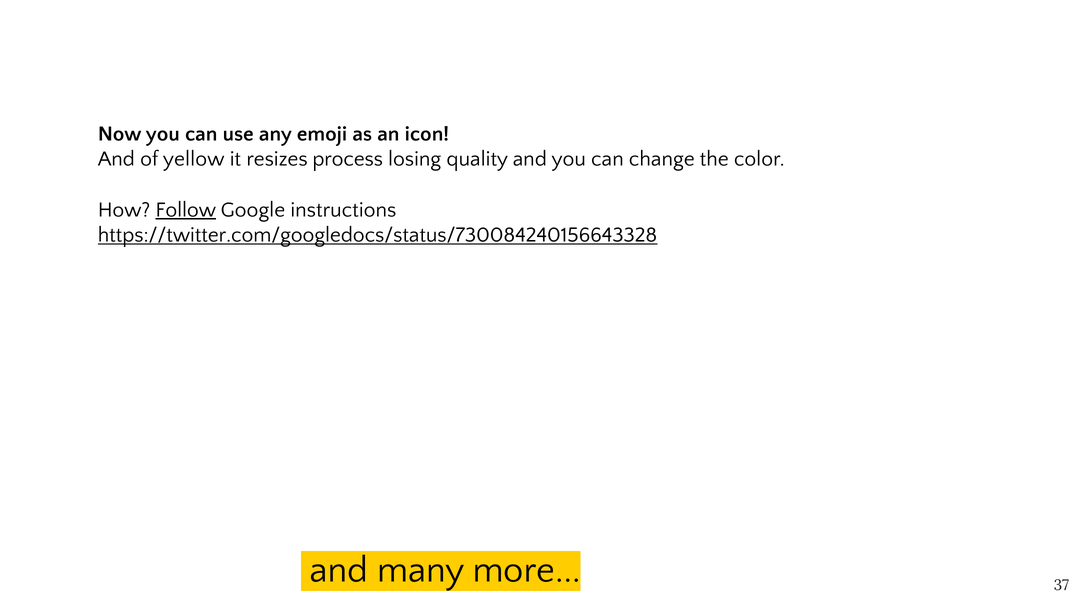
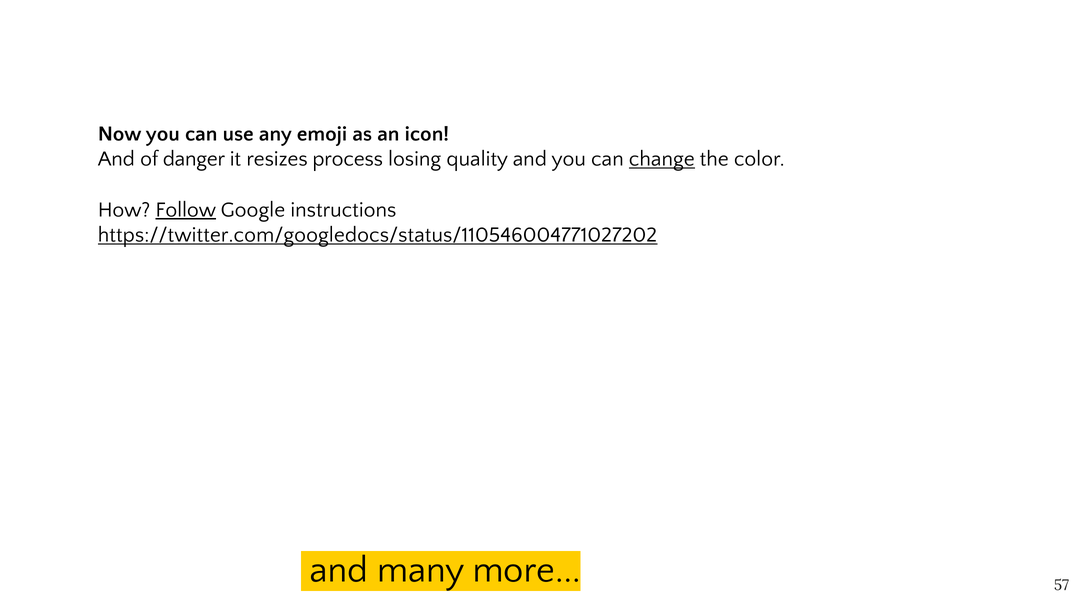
yellow: yellow -> danger (194, 159)
change underline: none -> present (662, 159)
https://twitter.com/googledocs/status/730084240156643328: https://twitter.com/googledocs/status/730084240156643328 -> https://twitter.com/googledocs/status/110546004771027202 (377, 235)
37: 37 -> 57 (1061, 585)
